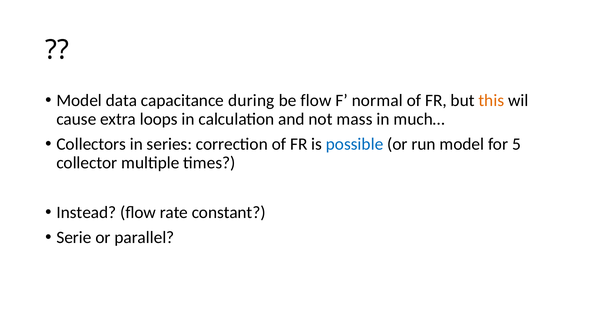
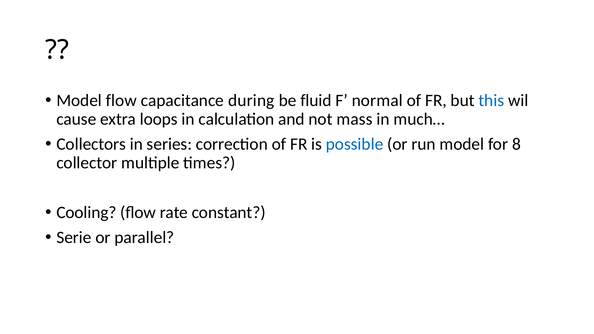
Model data: data -> flow (121, 100)
be flow: flow -> fluid (316, 100)
this colour: orange -> blue (491, 100)
5: 5 -> 8 (516, 144)
Instead: Instead -> Cooling (86, 213)
